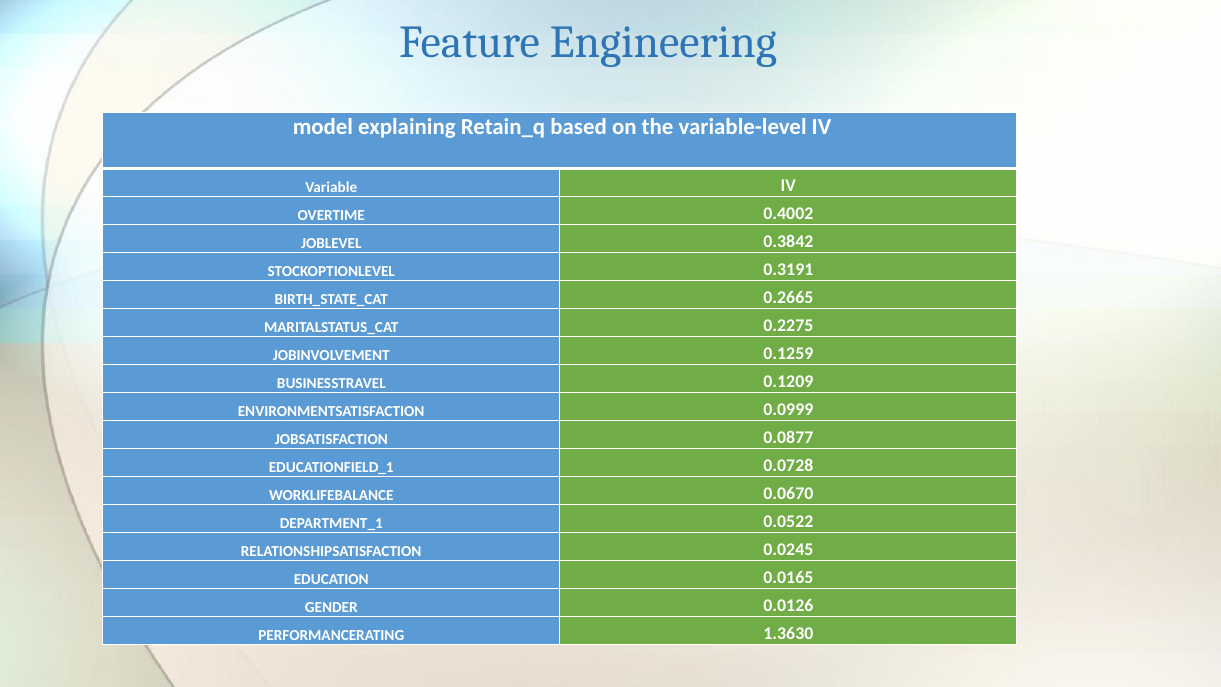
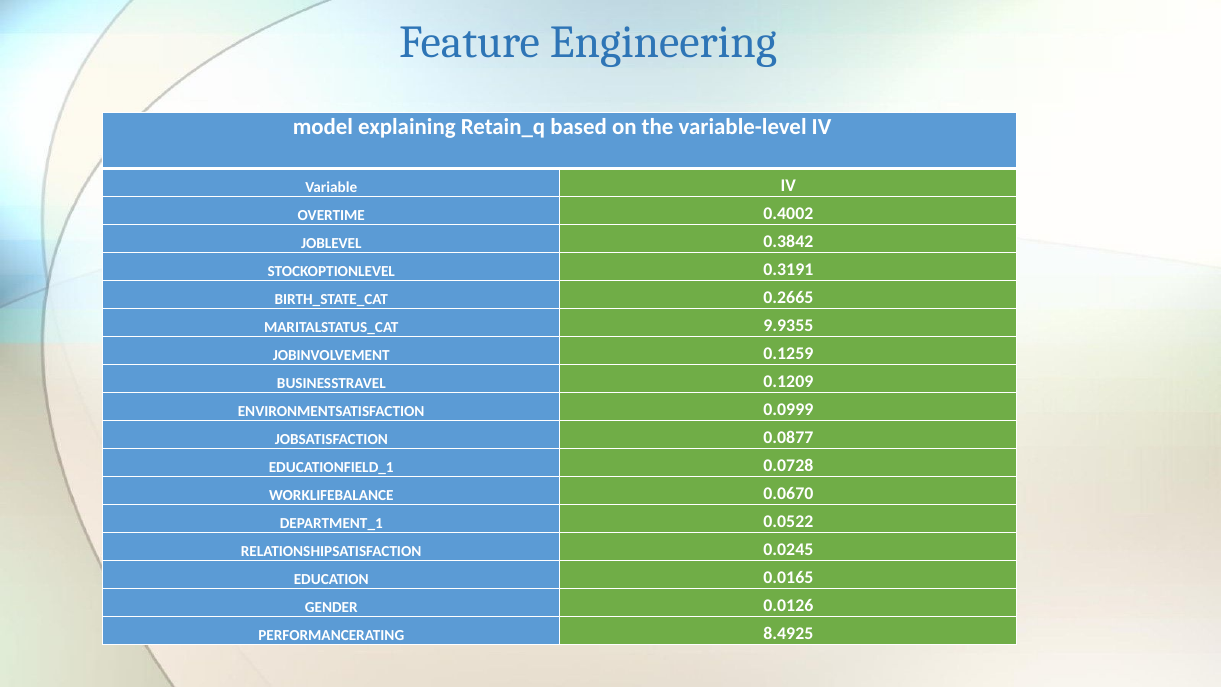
0.2275: 0.2275 -> 9.9355 (788, 326)
1.3630: 1.3630 -> 8.4925 (788, 633)
